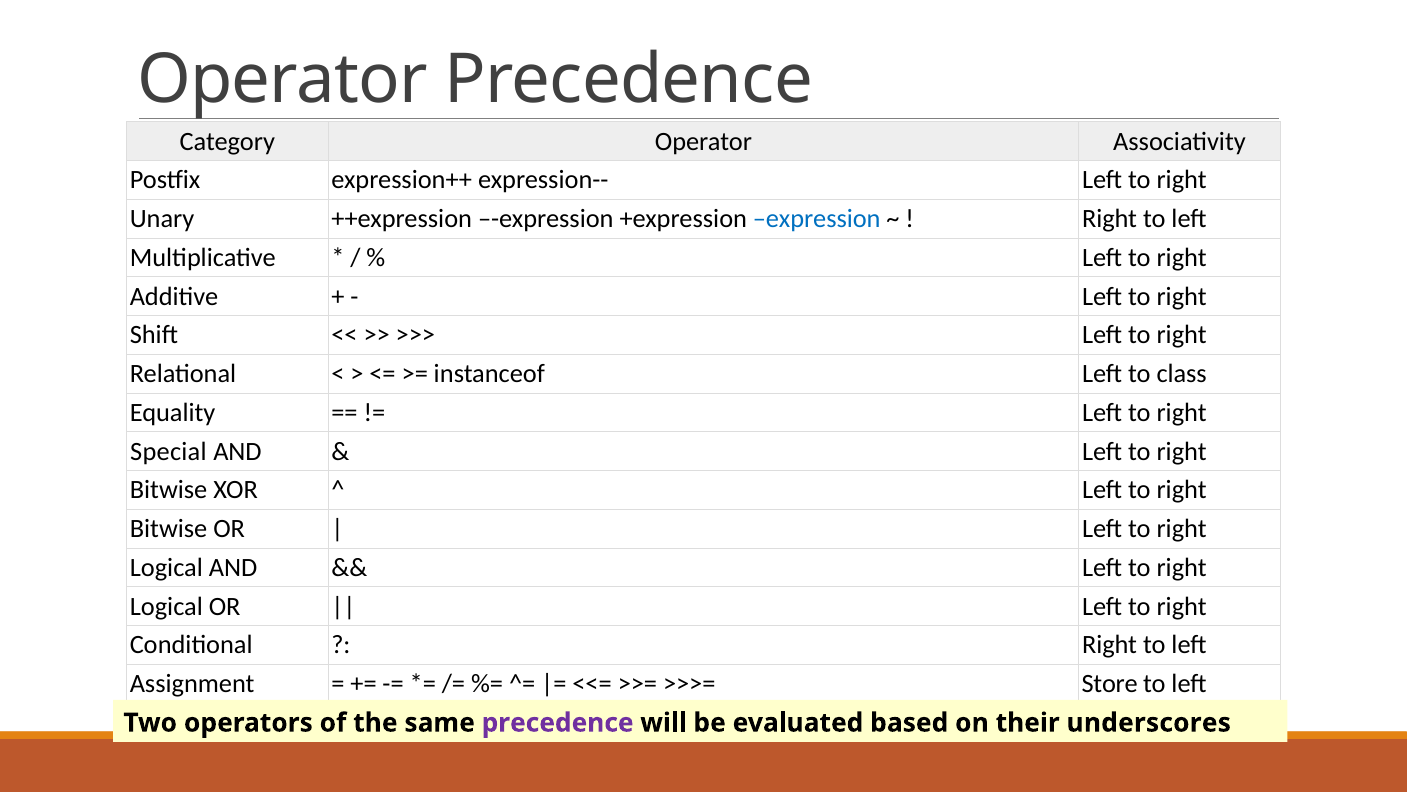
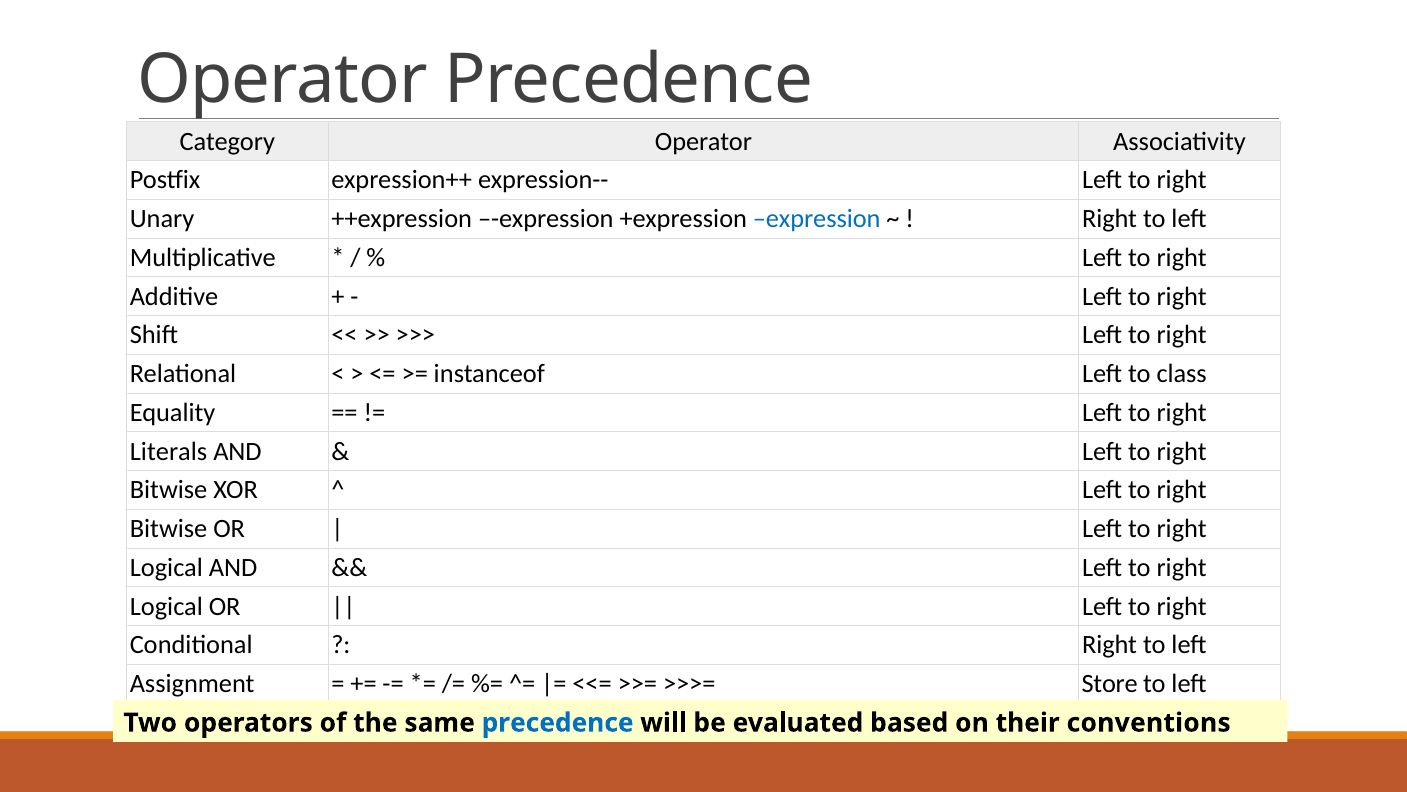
Special: Special -> Literals (169, 451)
precedence colour: purple -> blue (558, 722)
underscores: underscores -> conventions (1149, 722)
